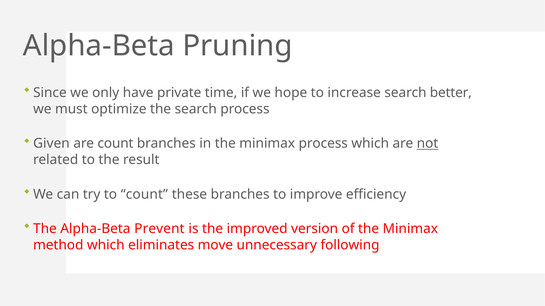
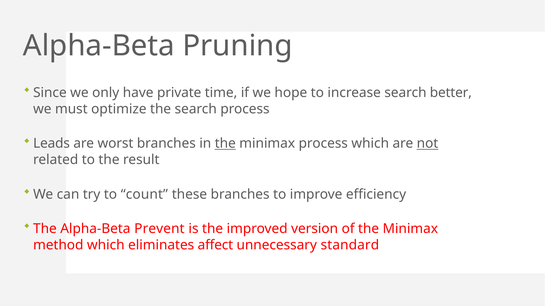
Given: Given -> Leads (52, 144)
are count: count -> worst (115, 144)
the underline: none -> present (225, 144)
move: move -> affect (215, 245)
following: following -> standard (350, 245)
